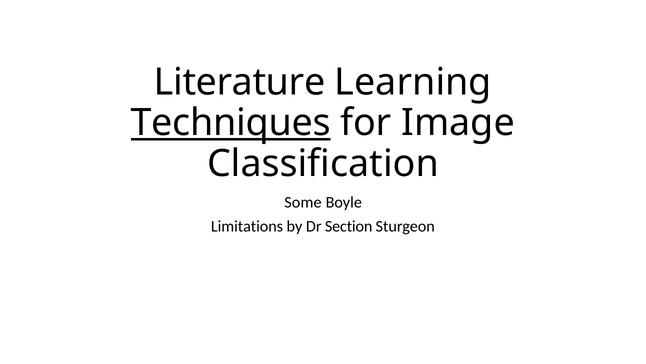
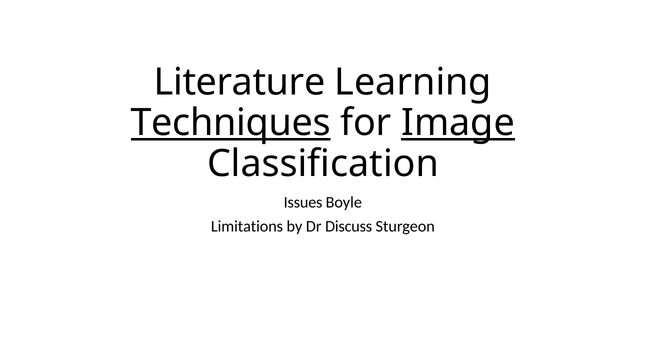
Image underline: none -> present (458, 123)
Some: Some -> Issues (303, 202)
Section: Section -> Discuss (349, 226)
